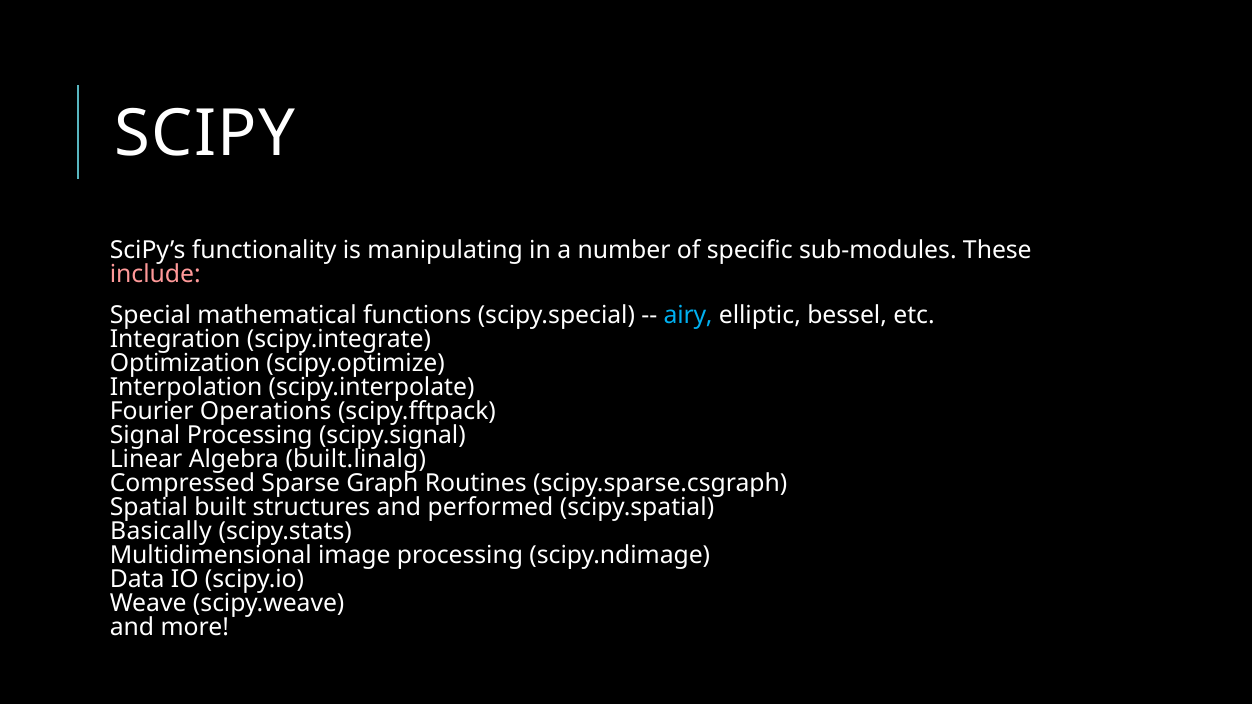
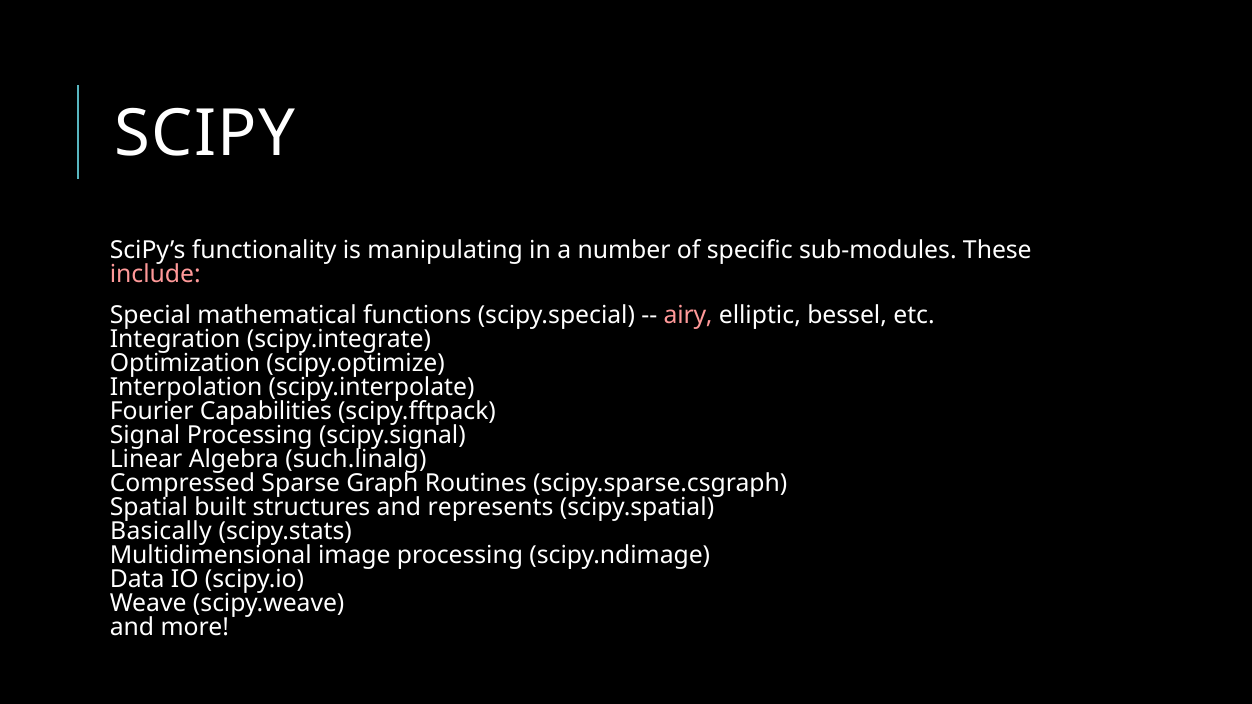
airy colour: light blue -> pink (688, 315)
Operations: Operations -> Capabilities (266, 411)
built.linalg: built.linalg -> such.linalg (356, 459)
performed: performed -> represents (491, 508)
